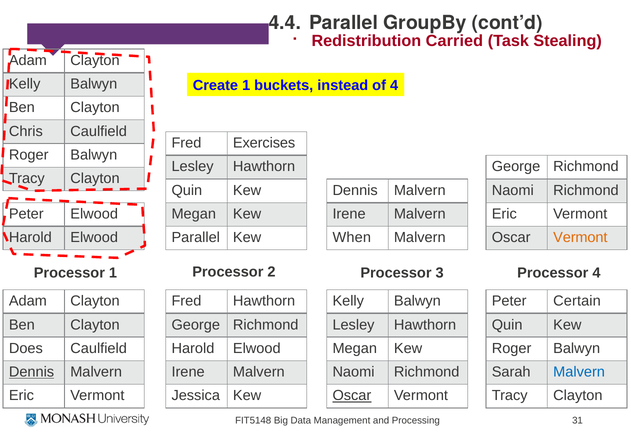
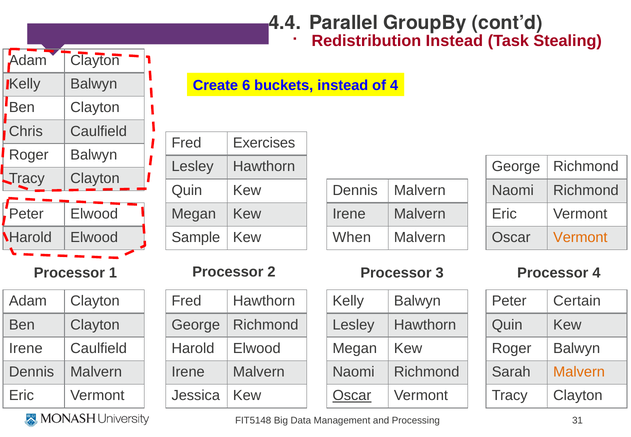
Redistribution Carried: Carried -> Instead (454, 41)
Create 1: 1 -> 6 (246, 85)
Parallel: Parallel -> Sample (196, 237)
Does: Does -> Irene (26, 348)
Dennis underline: present -> none (32, 372)
Malvern colour: blue -> orange (579, 372)
